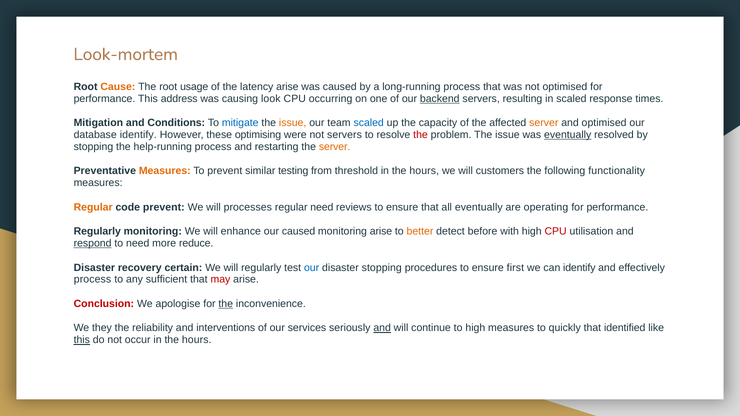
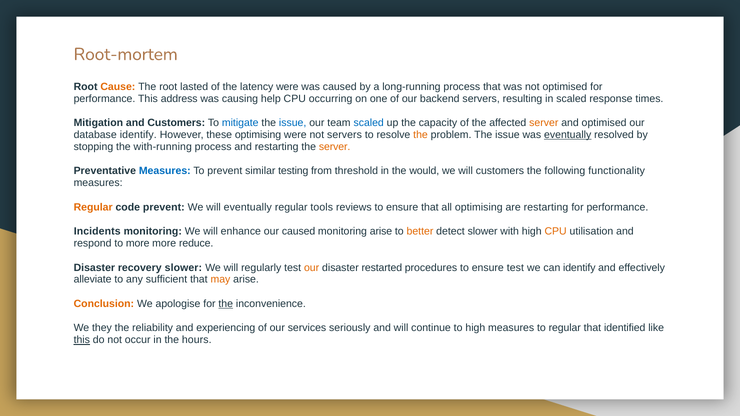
Look-mortem: Look-mortem -> Root-mortem (126, 54)
usage: usage -> lasted (194, 87)
latency arise: arise -> were (287, 87)
look: look -> help (271, 99)
backend underline: present -> none (440, 99)
and Conditions: Conditions -> Customers (176, 123)
issue colour: orange -> blue (293, 123)
the colour: red -> orange (421, 135)
help-running: help-running -> with-running (163, 147)
Measures colour: orange -> blue (165, 171)
hours: hours -> would (424, 171)
will processes: processes -> eventually (248, 207)
regular need: need -> tools (322, 207)
all eventually: eventually -> optimising (479, 207)
are operating: operating -> restarting (546, 207)
Regularly: Regularly -> Incidents (97, 232)
detect before: before -> slower (483, 232)
CPU colour: red -> orange (556, 232)
respond underline: present -> none (93, 243)
to need: need -> more (138, 243)
recovery certain: certain -> slower (183, 268)
our colour: blue -> orange (312, 268)
disaster stopping: stopping -> restarted (382, 268)
ensure first: first -> test (515, 268)
process: process -> alleviate (93, 280)
may colour: red -> orange (220, 280)
Conclusion colour: red -> orange (104, 304)
interventions: interventions -> experiencing (226, 328)
and underline: present -> none (382, 328)
to quickly: quickly -> regular (565, 328)
